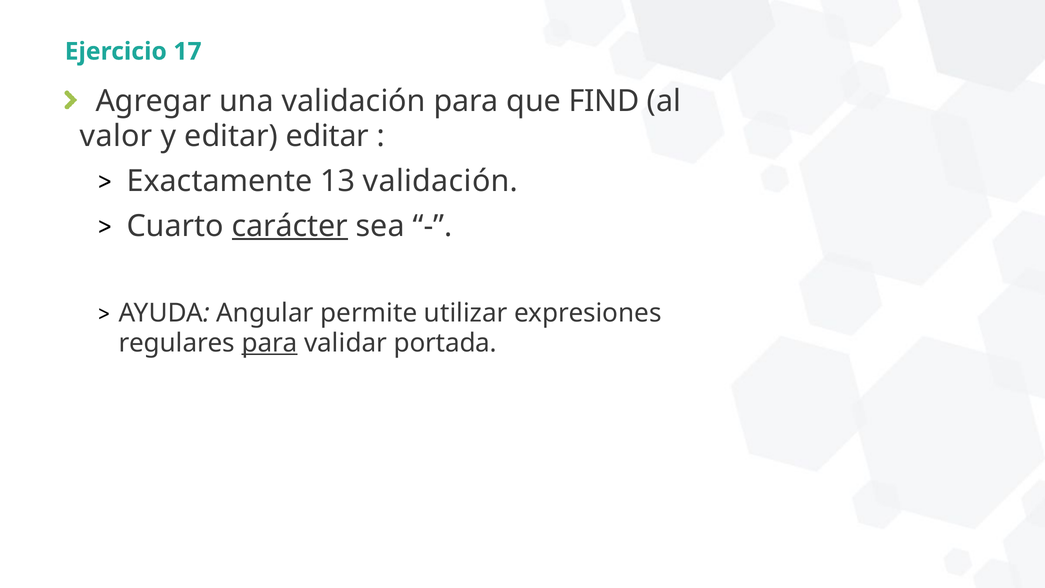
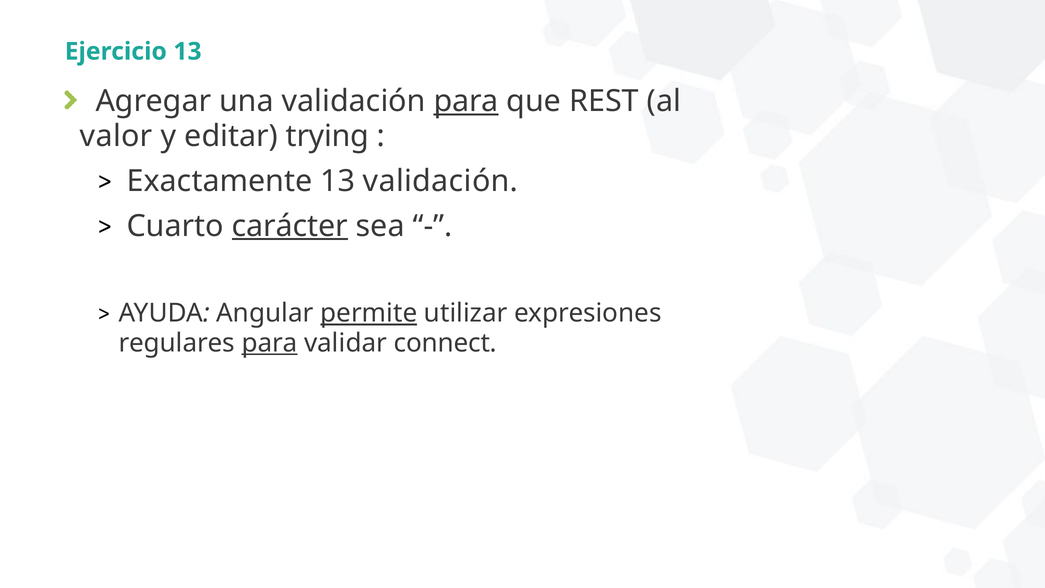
Ejercicio 17: 17 -> 13 (188, 51)
para underline: none -> present (466, 101)
FIND: FIND -> REST (604, 101)
editar editar: editar -> trying (327, 136)
permite underline: none -> present (369, 313)
portada: portada -> connect (445, 343)
